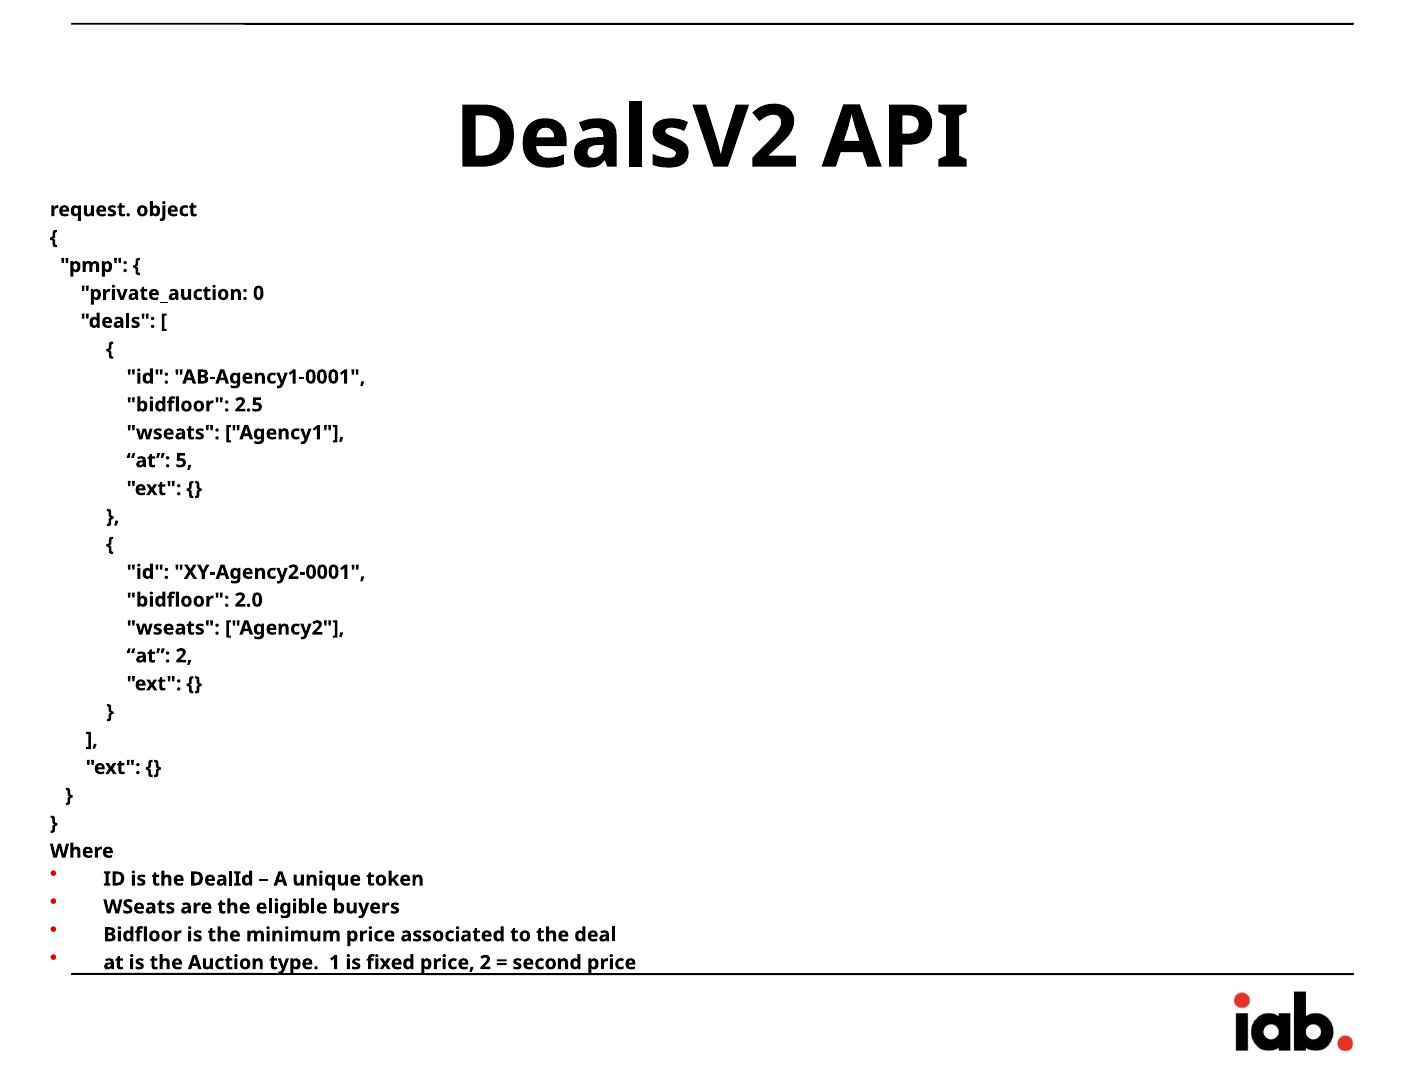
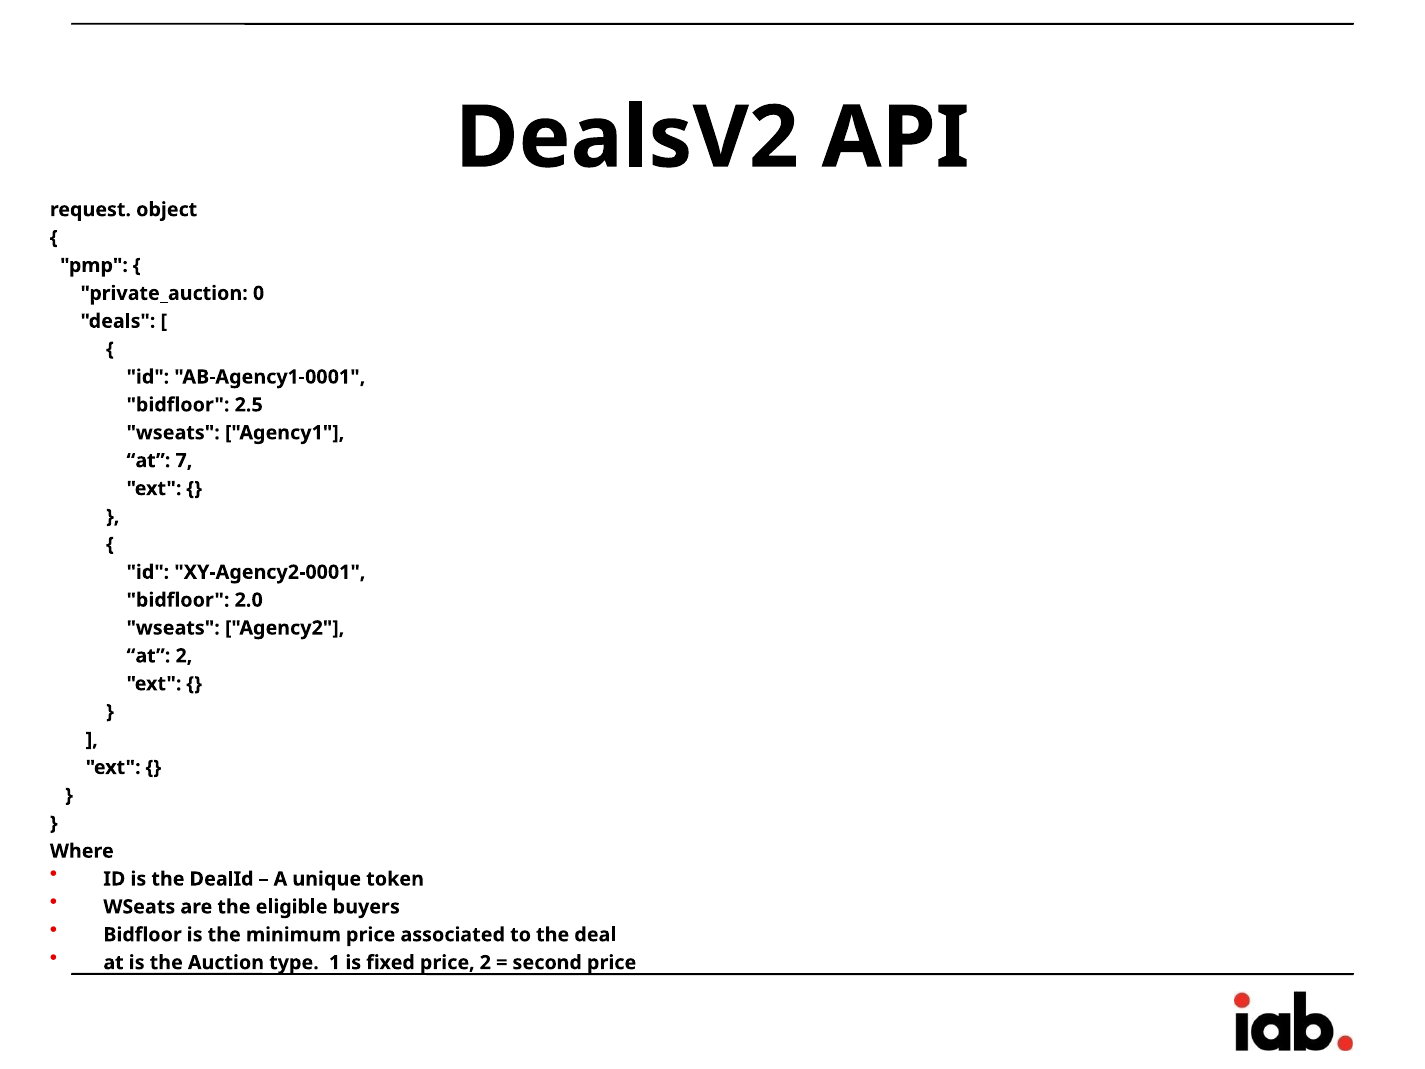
5: 5 -> 7 (184, 461)
